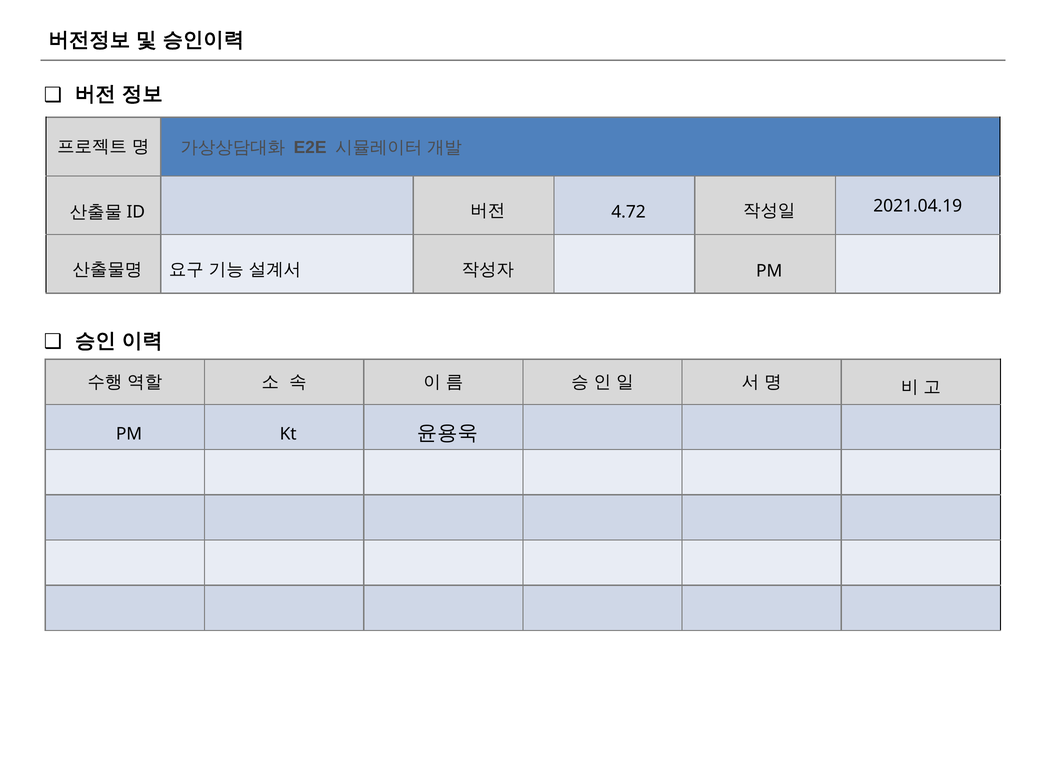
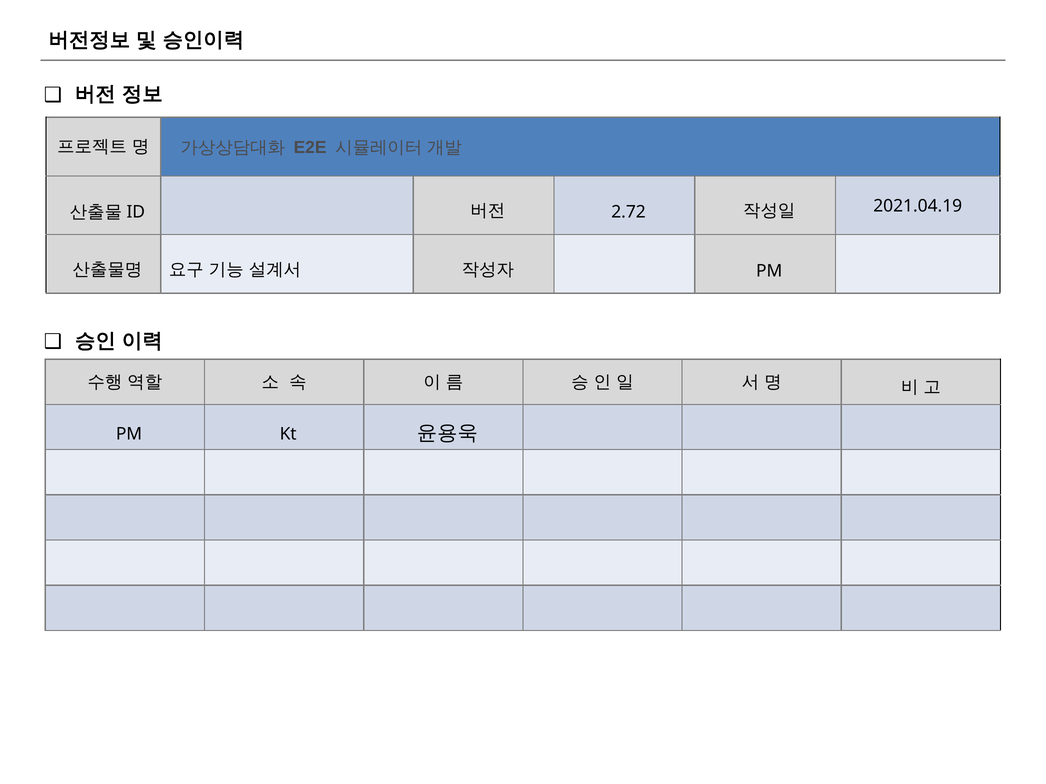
4.72: 4.72 -> 2.72 (629, 212)
